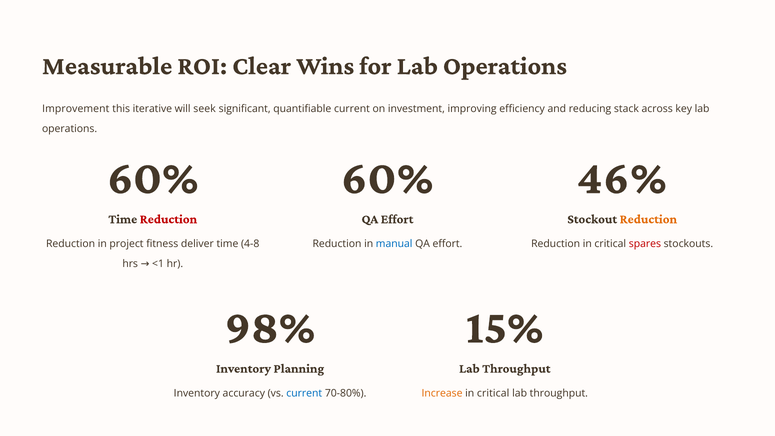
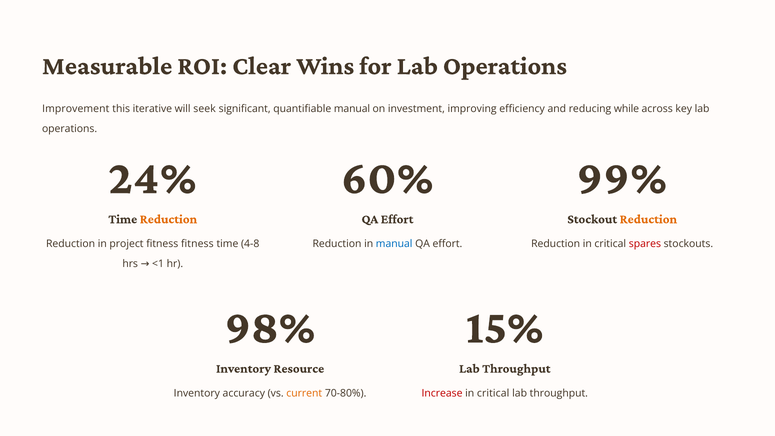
quantifiable current: current -> manual (352, 109)
stack: stack -> while (626, 109)
60%: 60% -> 24% (153, 177)
46%: 46% -> 99% (622, 177)
Reduction colour: red -> orange (168, 219)
fitness deliver: deliver -> fitness (197, 244)
Planning: Planning -> Resource (299, 368)
current colour: blue -> orange (304, 393)
Increase colour: orange -> red (442, 393)
